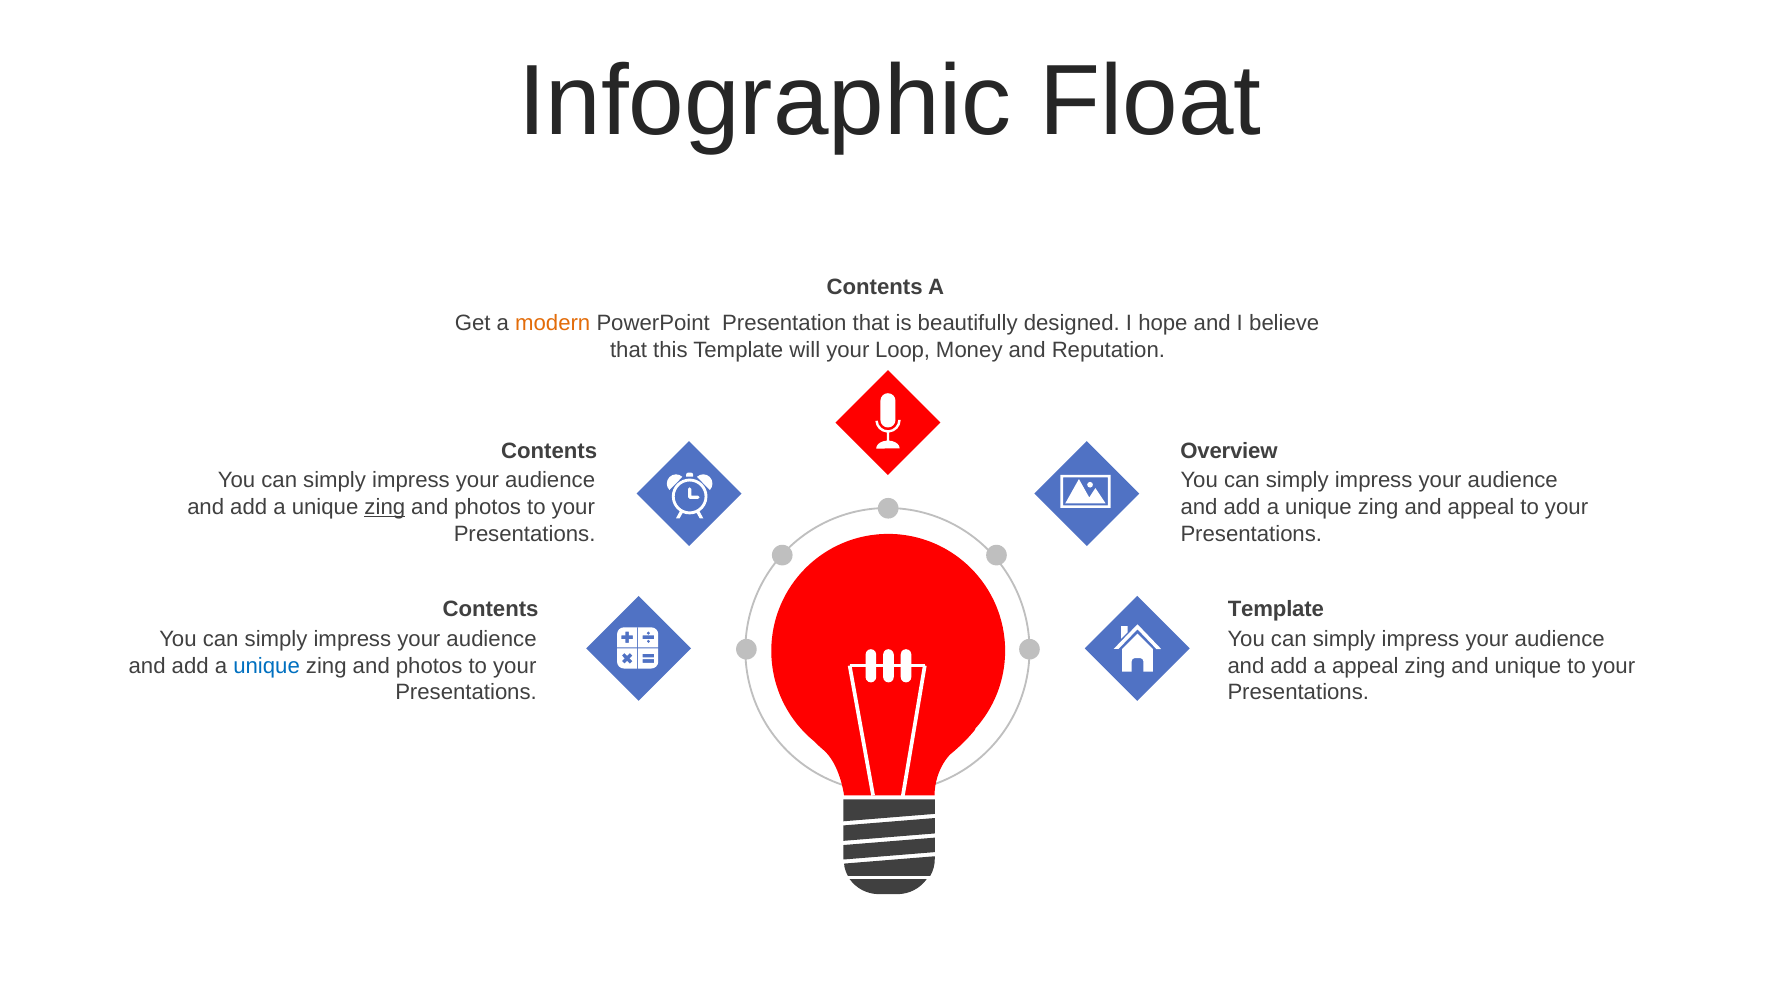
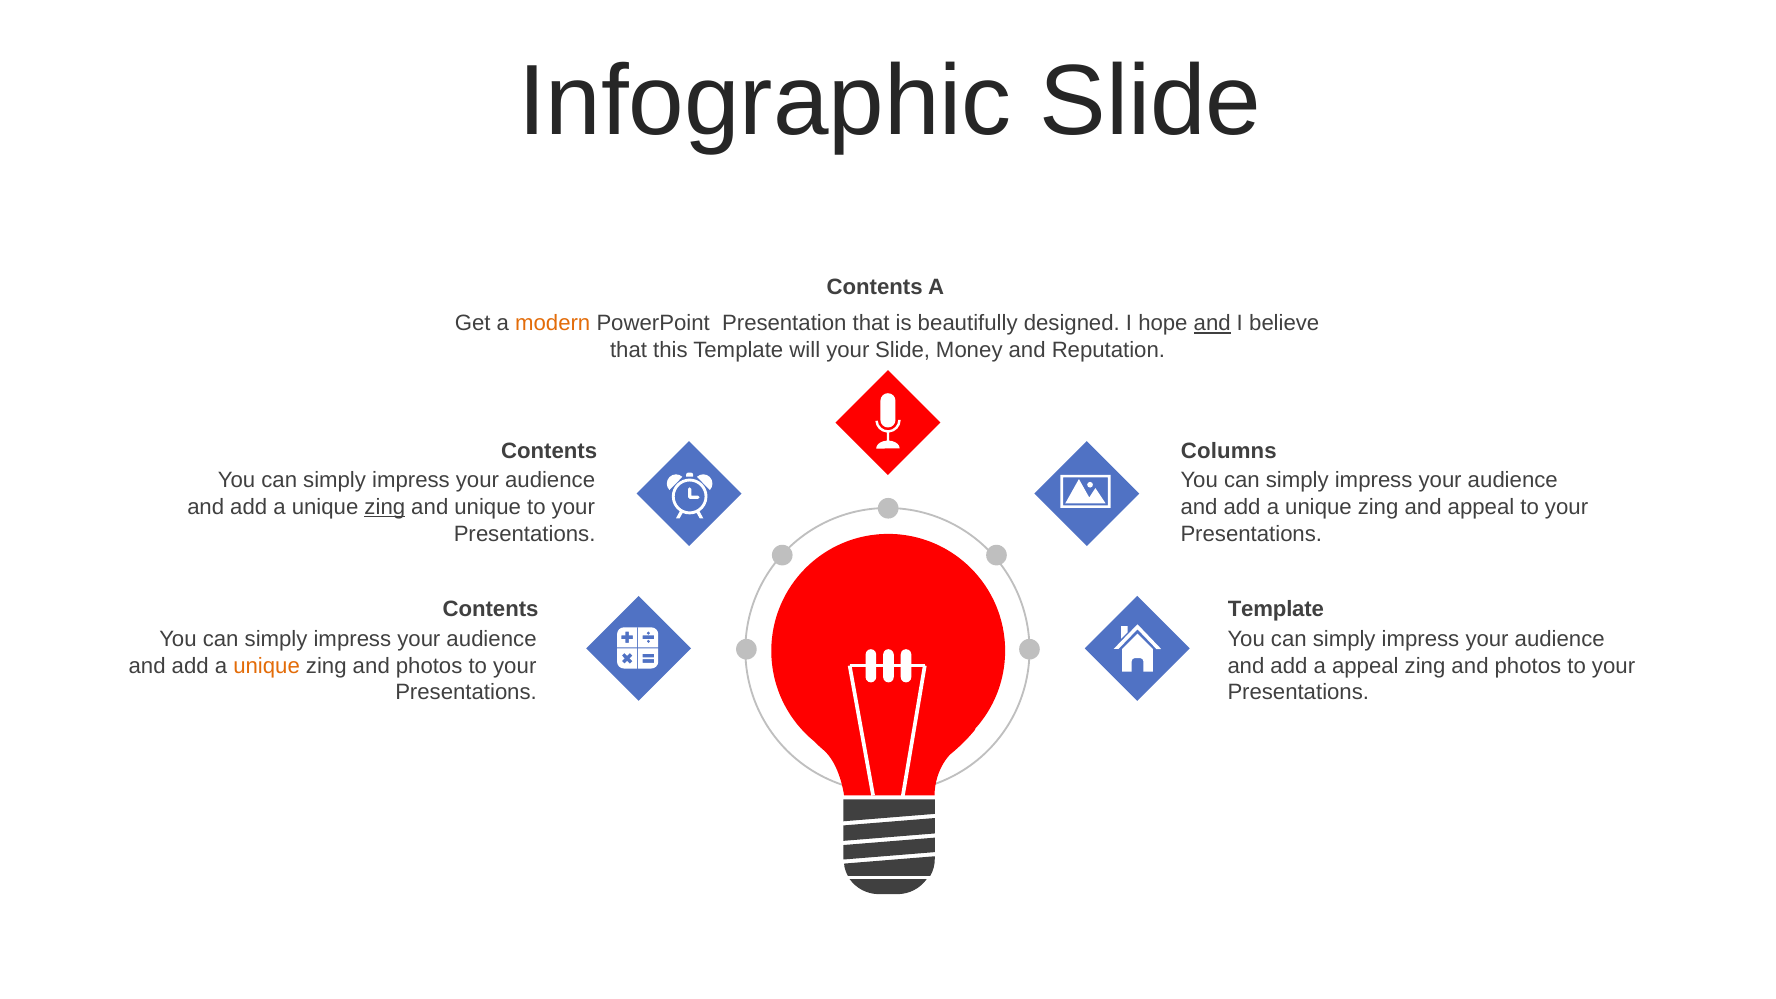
Infographic Float: Float -> Slide (1151, 102)
and underline: none -> present (1212, 323)
your Loop: Loop -> Slide (903, 350)
Overview: Overview -> Columns (1229, 451)
photos: photos -> unique (488, 507)
unique colour: blue -> orange (267, 666)
unique: unique -> photos (1528, 666)
